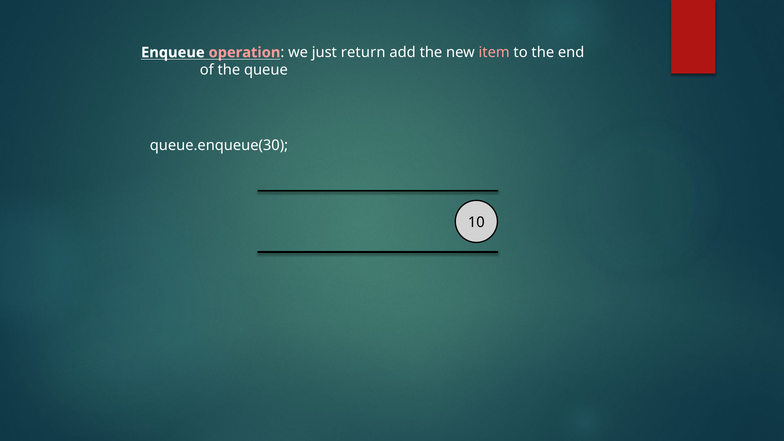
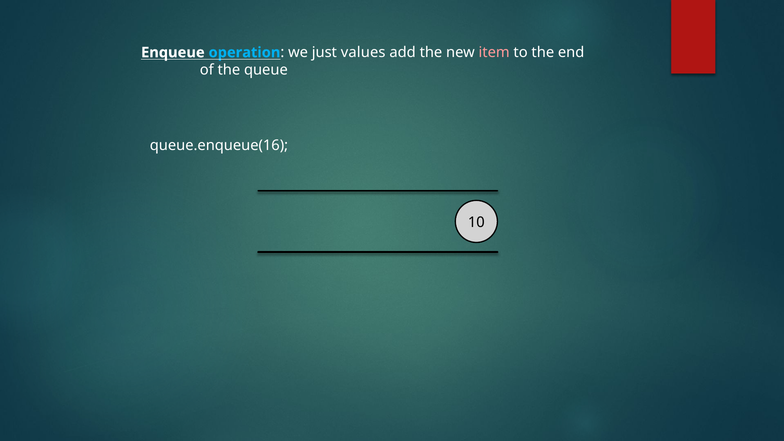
operation colour: pink -> light blue (244, 52)
return: return -> values (363, 52)
queue.enqueue(30: queue.enqueue(30 -> queue.enqueue(16 (219, 145)
